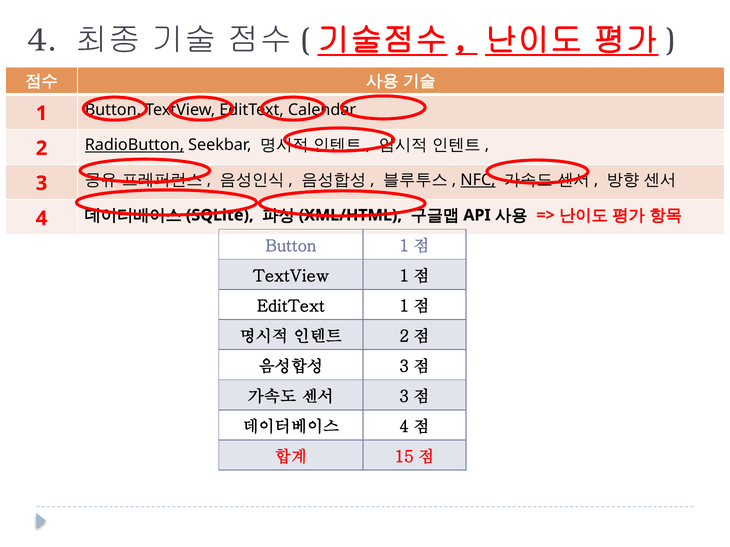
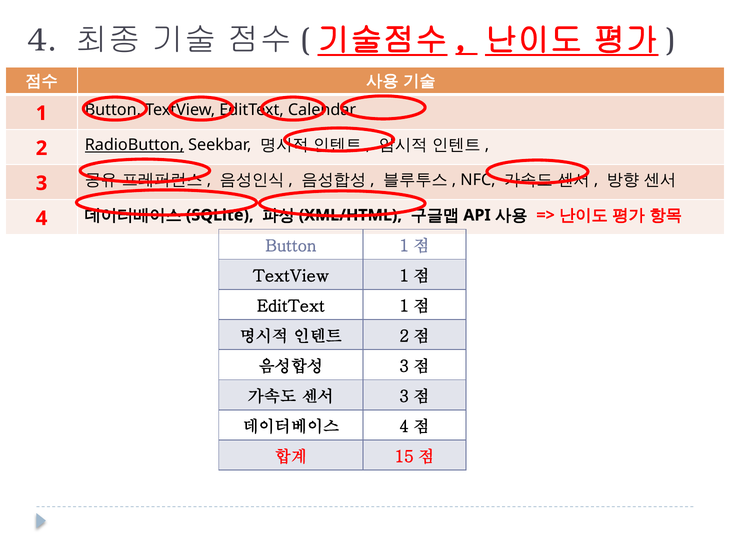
NFC underline: present -> none (478, 180)
